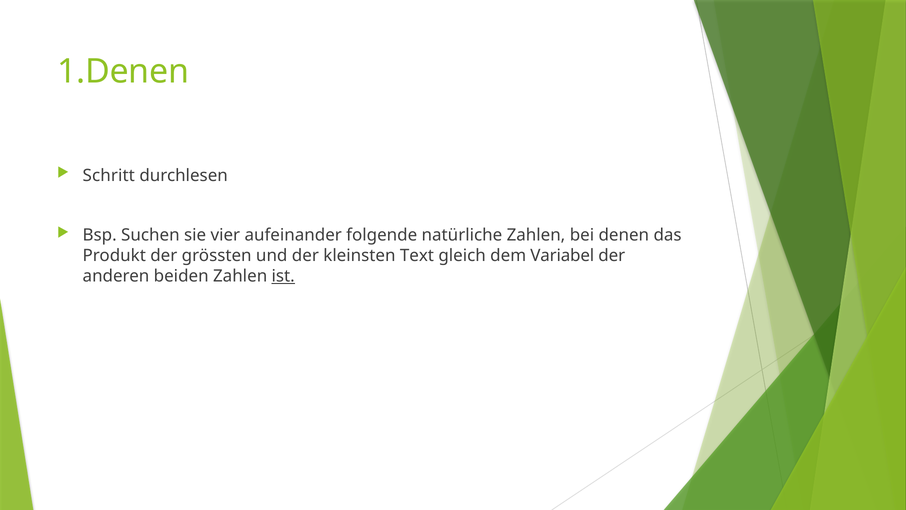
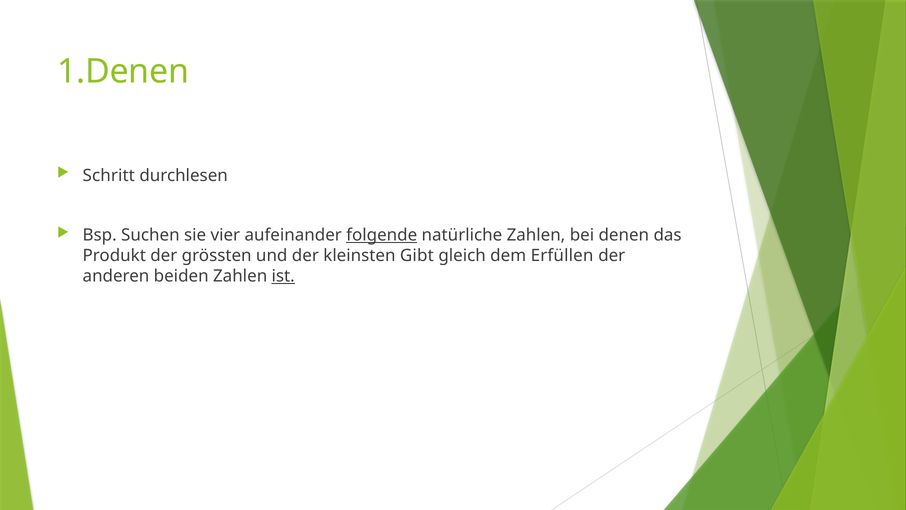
folgende underline: none -> present (382, 235)
Text: Text -> Gibt (417, 255)
Variabel: Variabel -> Erfüllen (562, 255)
